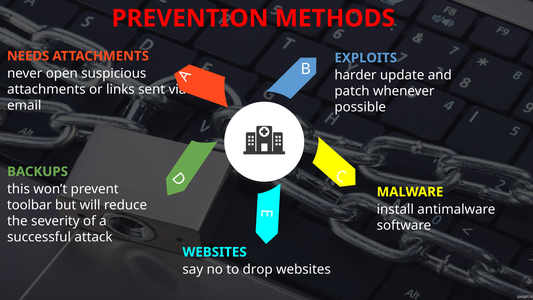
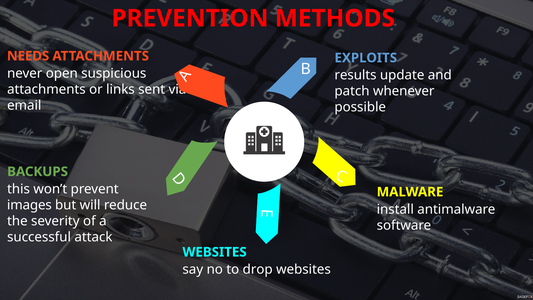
harder: harder -> results (355, 75)
toolbar: toolbar -> images (29, 205)
